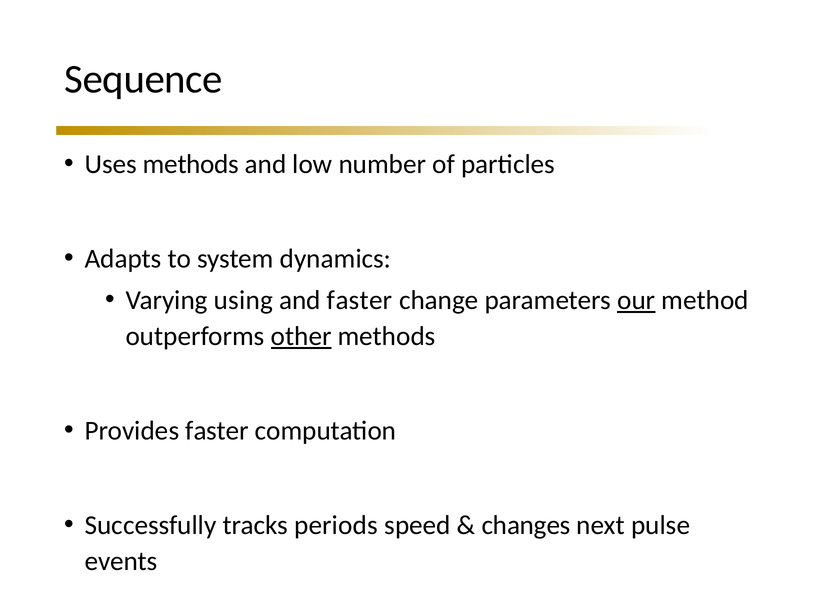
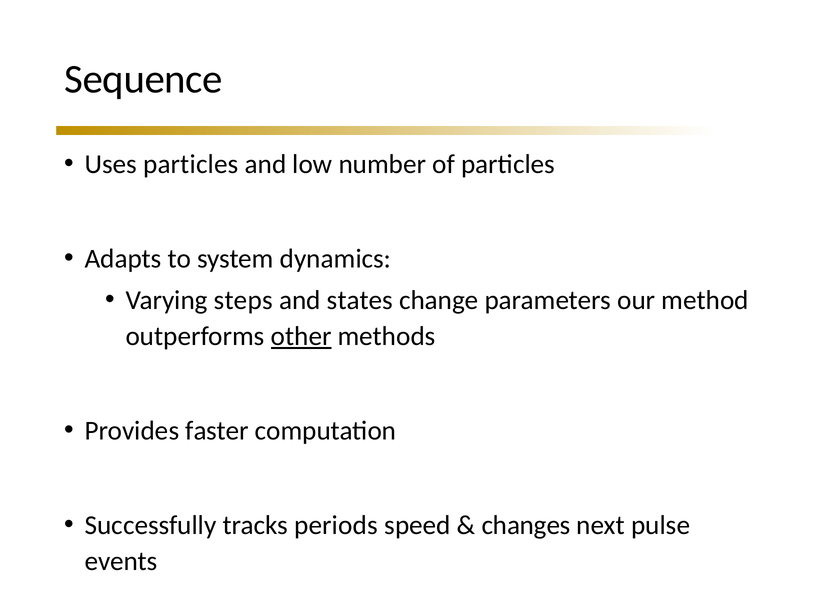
Uses methods: methods -> particles (191, 164)
using: using -> steps (243, 300)
and faster: faster -> states (360, 300)
our underline: present -> none (636, 300)
